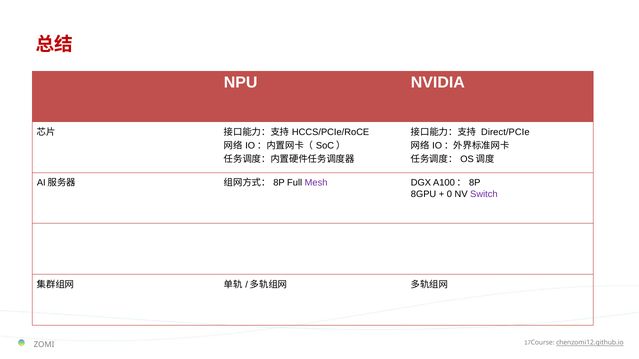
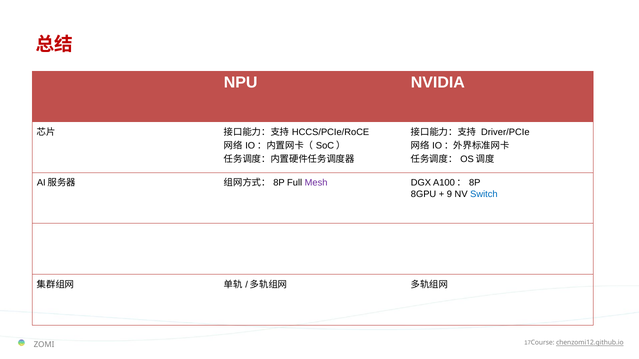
Direct/PCIe: Direct/PCIe -> Driver/PCIe (505, 132)
0: 0 -> 9 (449, 194)
Switch colour: purple -> blue (484, 194)
